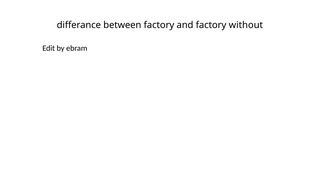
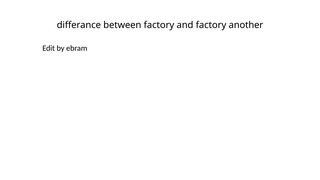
without: without -> another (246, 25)
